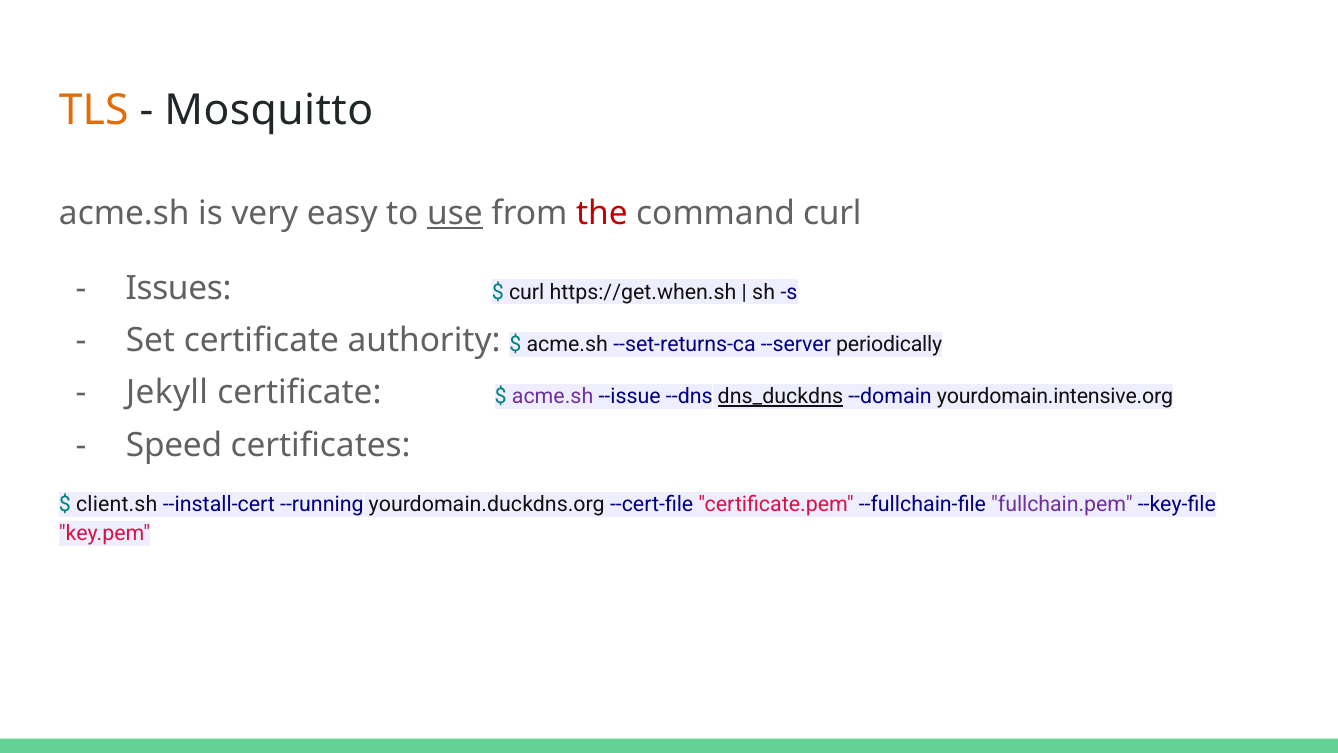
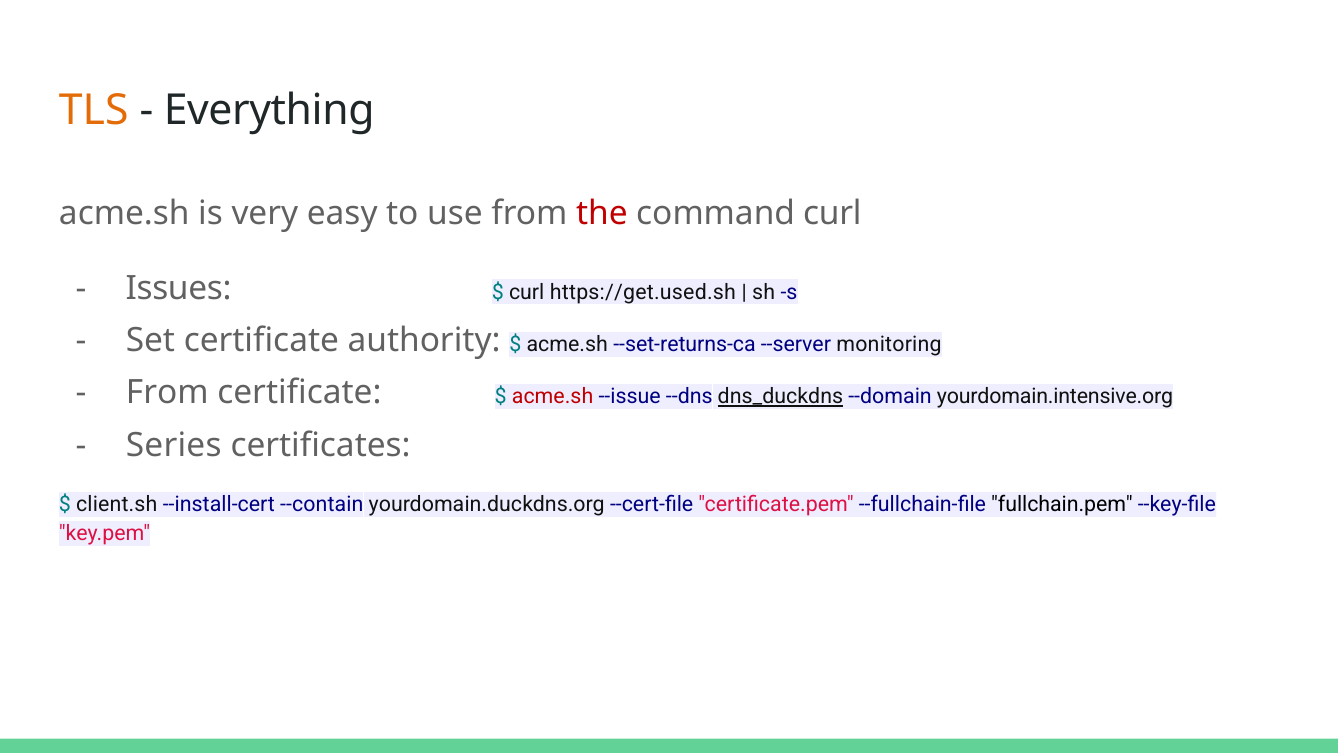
Mosquitto: Mosquitto -> Everything (269, 110)
use underline: present -> none (455, 213)
https://get.when.sh: https://get.when.sh -> https://get.used.sh (643, 292)
periodically: periodically -> monitoring (889, 344)
Jekyll: Jekyll -> From (167, 393)
acme.sh colour: purple -> red (553, 397)
Speed: Speed -> Series (174, 445)
--running: --running -> --contain (322, 505)
fullchain.pem colour: purple -> black (1062, 505)
